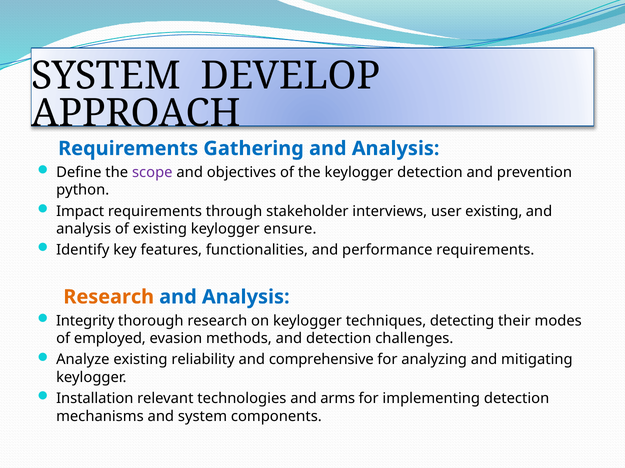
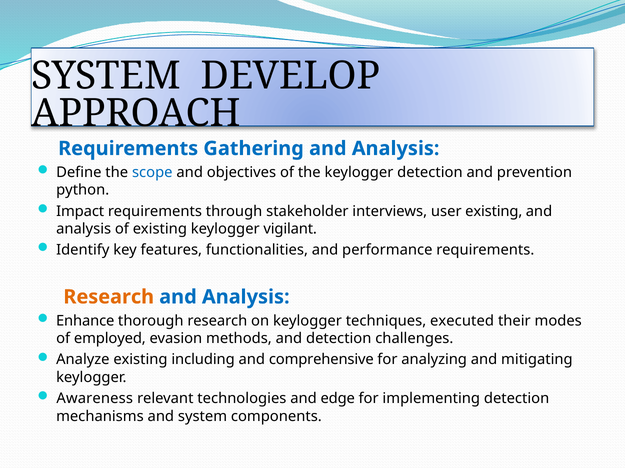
scope colour: purple -> blue (152, 173)
ensure: ensure -> vigilant (290, 229)
Integrity: Integrity -> Enhance (85, 321)
detecting: detecting -> executed (462, 321)
reliability: reliability -> including (203, 360)
Installation: Installation -> Awareness (95, 399)
arms: arms -> edge (338, 399)
